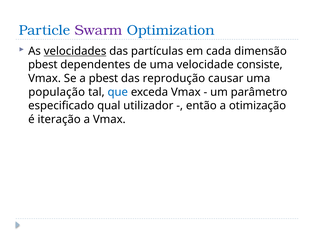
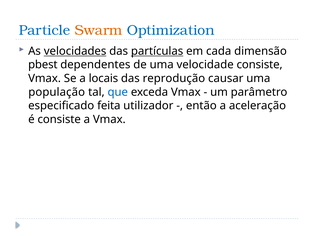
Swarm colour: purple -> orange (99, 30)
partículas underline: none -> present (157, 51)
a pbest: pbest -> locais (103, 78)
qual: qual -> feita (109, 105)
otimização: otimização -> aceleração (257, 105)
é iteração: iteração -> consiste (59, 119)
